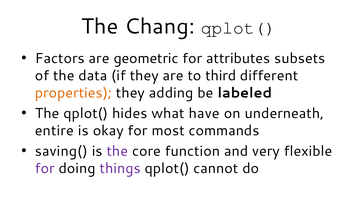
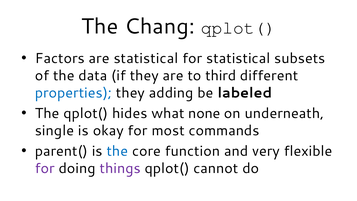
are geometric: geometric -> statistical (146, 58)
for attributes: attributes -> statistical (238, 58)
properties colour: orange -> blue (73, 93)
have: have -> none (204, 113)
entire: entire -> single (54, 130)
saving(: saving( -> parent( (61, 151)
the colour: purple -> blue (117, 151)
